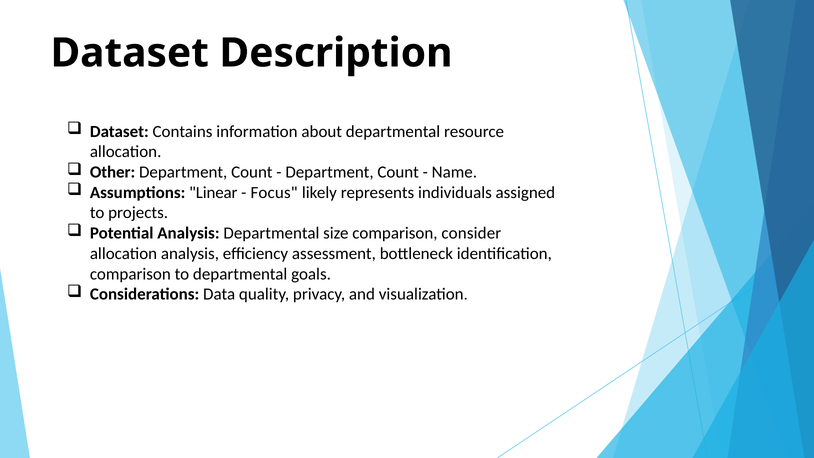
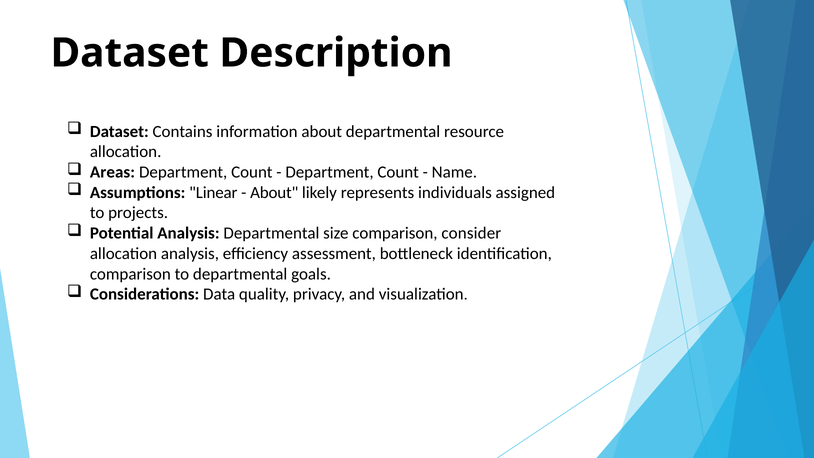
Other: Other -> Areas (112, 172)
Focus: Focus -> About (274, 192)
